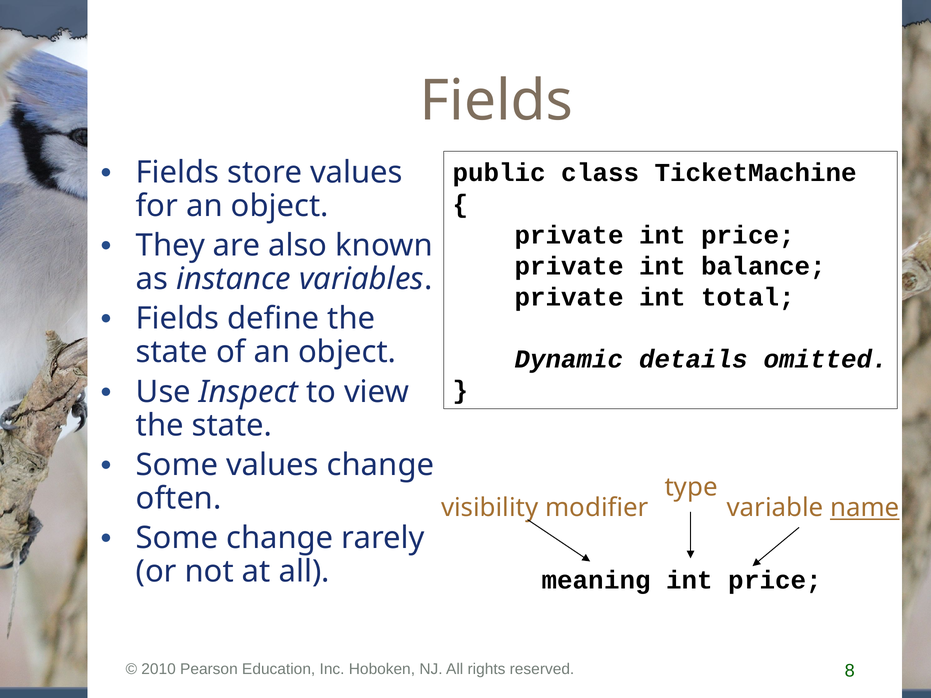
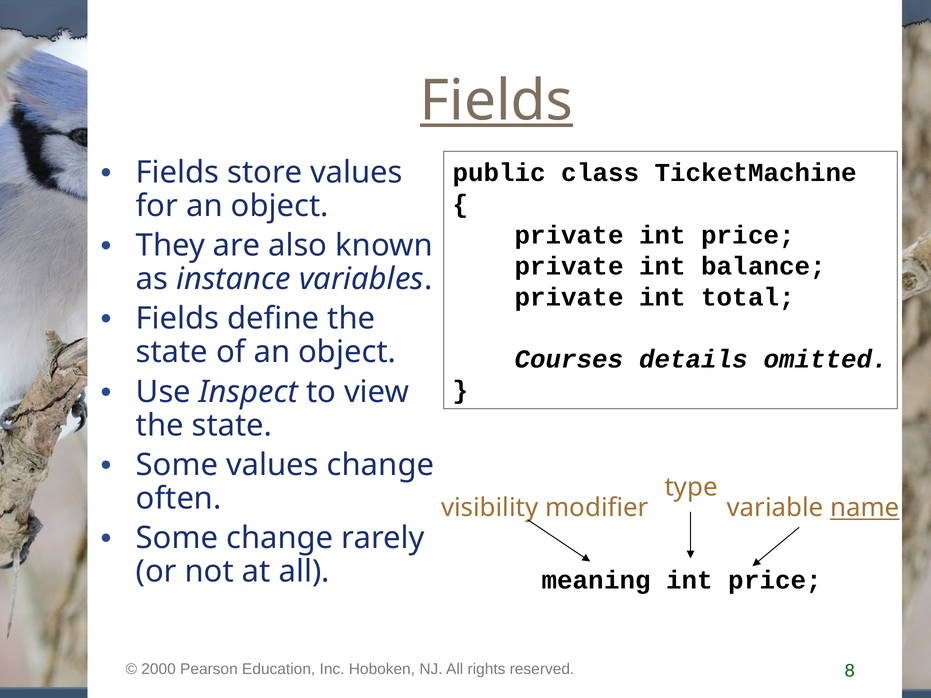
Fields underline: none -> present (496, 101)
Dynamic: Dynamic -> Courses (569, 359)
2010: 2010 -> 2000 (159, 669)
